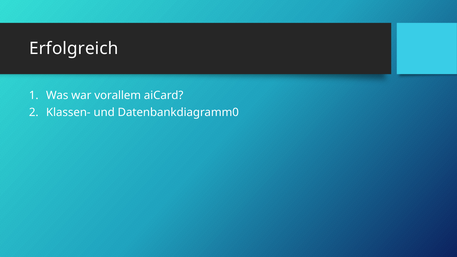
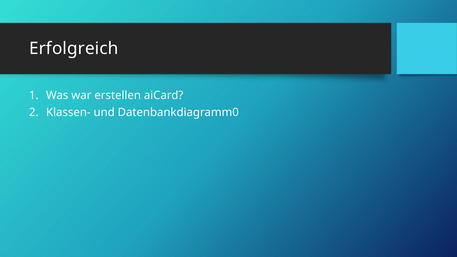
vorallem: vorallem -> erstellen (118, 95)
